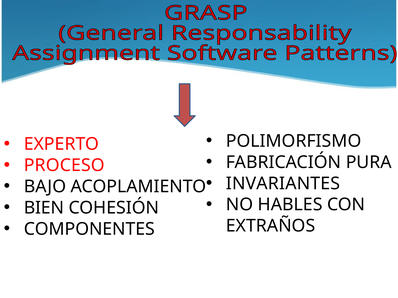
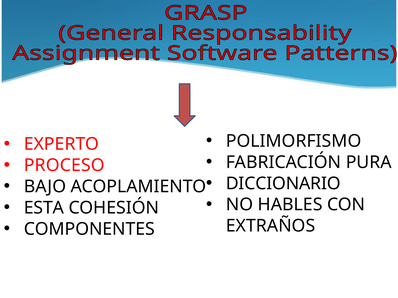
INVARIANTES: INVARIANTES -> DICCIONARIO (283, 184)
BIEN: BIEN -> ESTA (44, 208)
